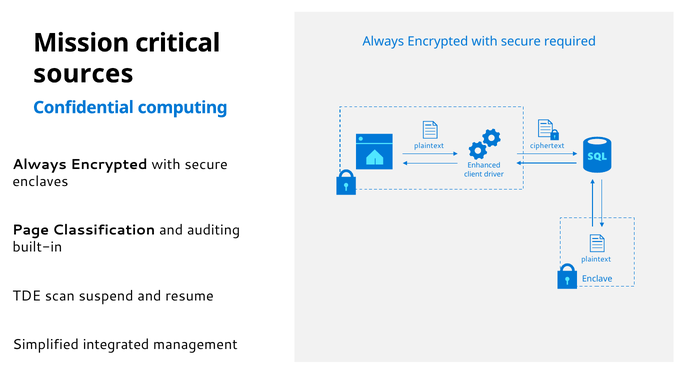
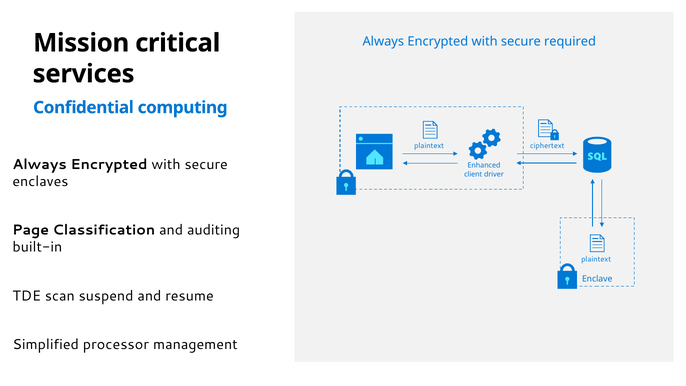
sources: sources -> services (84, 74)
integrated: integrated -> processor (116, 344)
